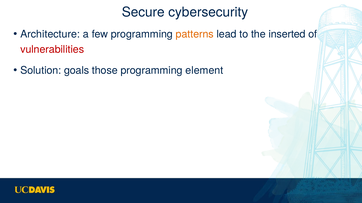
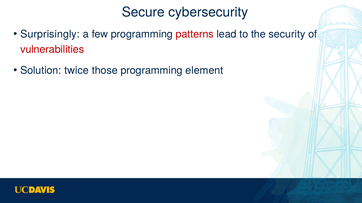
Architecture: Architecture -> Surprisingly (50, 34)
patterns colour: orange -> red (195, 34)
inserted: inserted -> security (287, 34)
goals: goals -> twice (77, 71)
